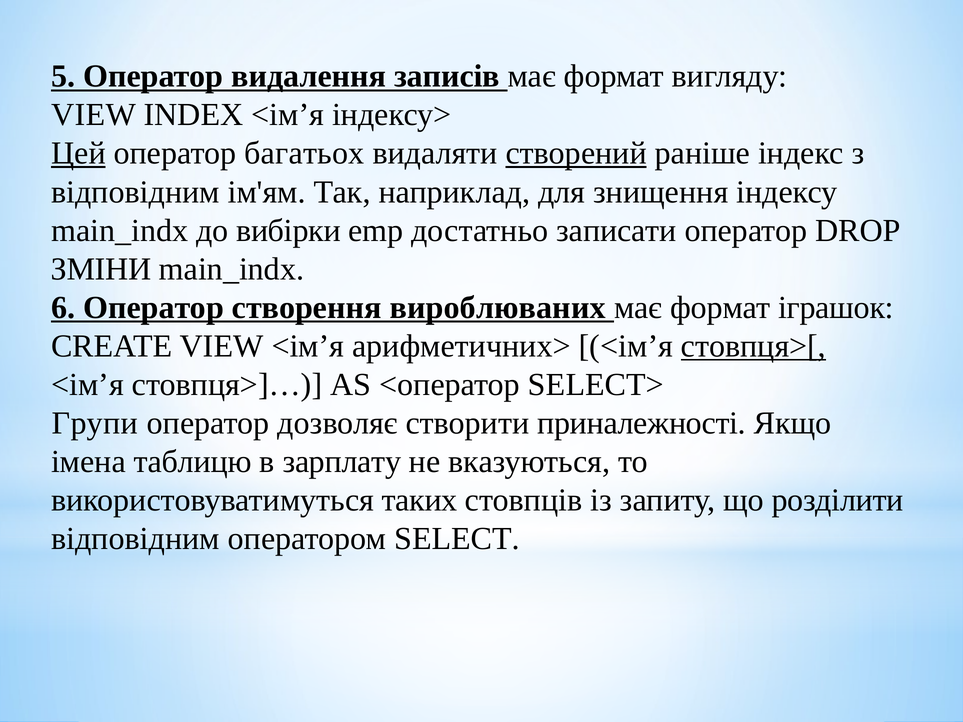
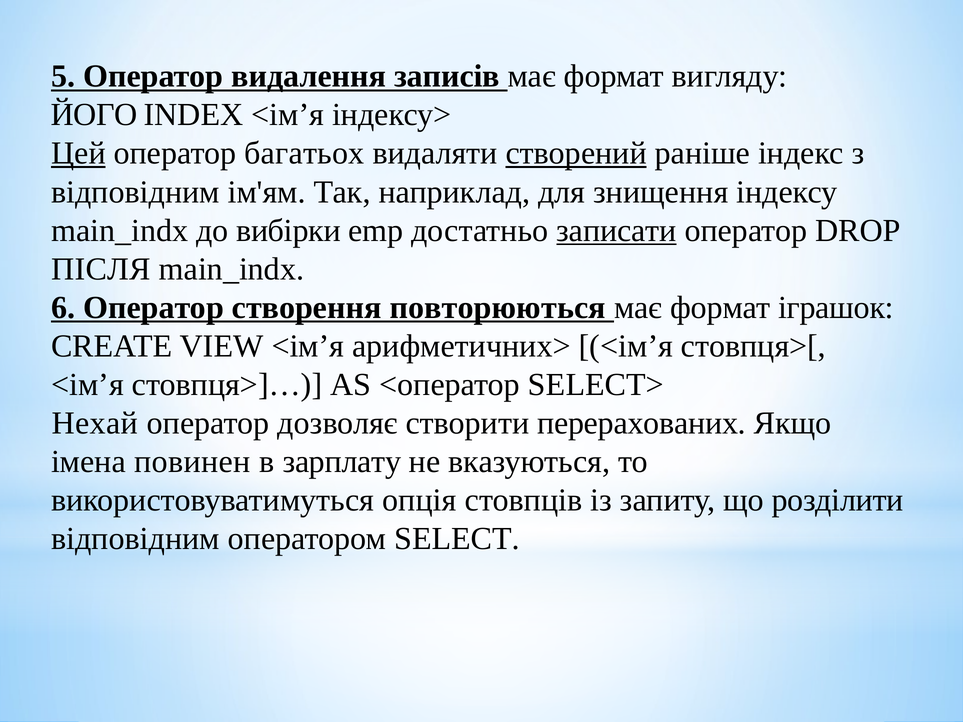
VIEW: VIEW -> ЙОГО (94, 115)
записати underline: none -> present (616, 230)
ЗМІНИ: ЗМІНИ -> ПІСЛЯ (101, 269)
вироблюваних: вироблюваних -> повторюються (498, 308)
стовпця>[ underline: present -> none (753, 346)
Групи: Групи -> Нехай (95, 423)
приналежності: приналежності -> перерахованих (642, 423)
таблицю: таблицю -> повинен (193, 462)
таких: таких -> опція (419, 500)
